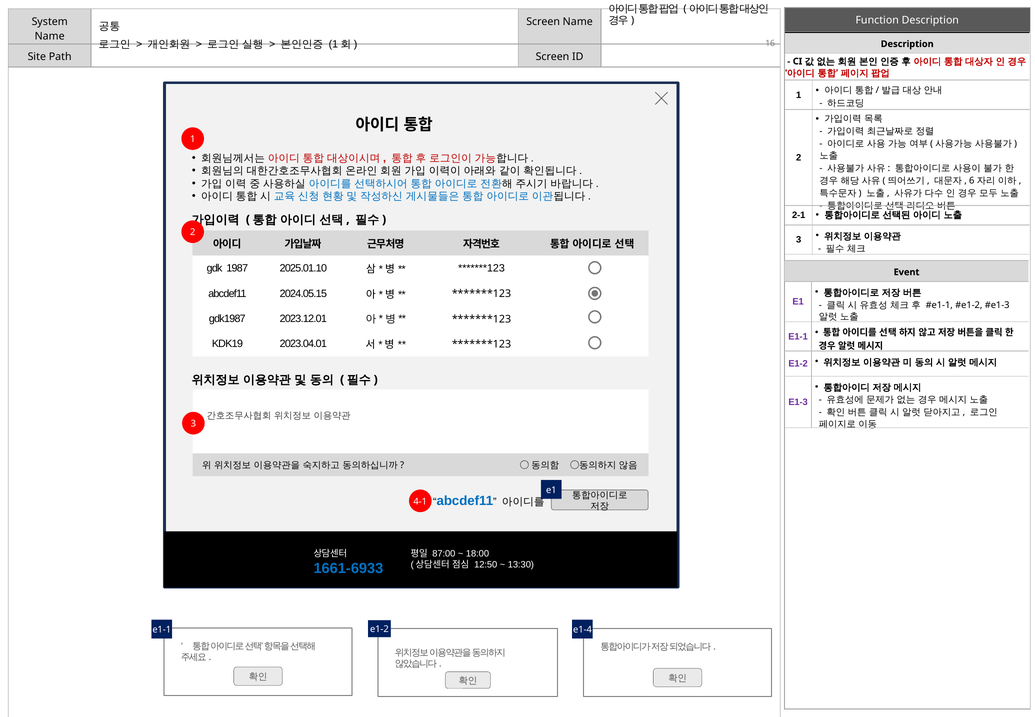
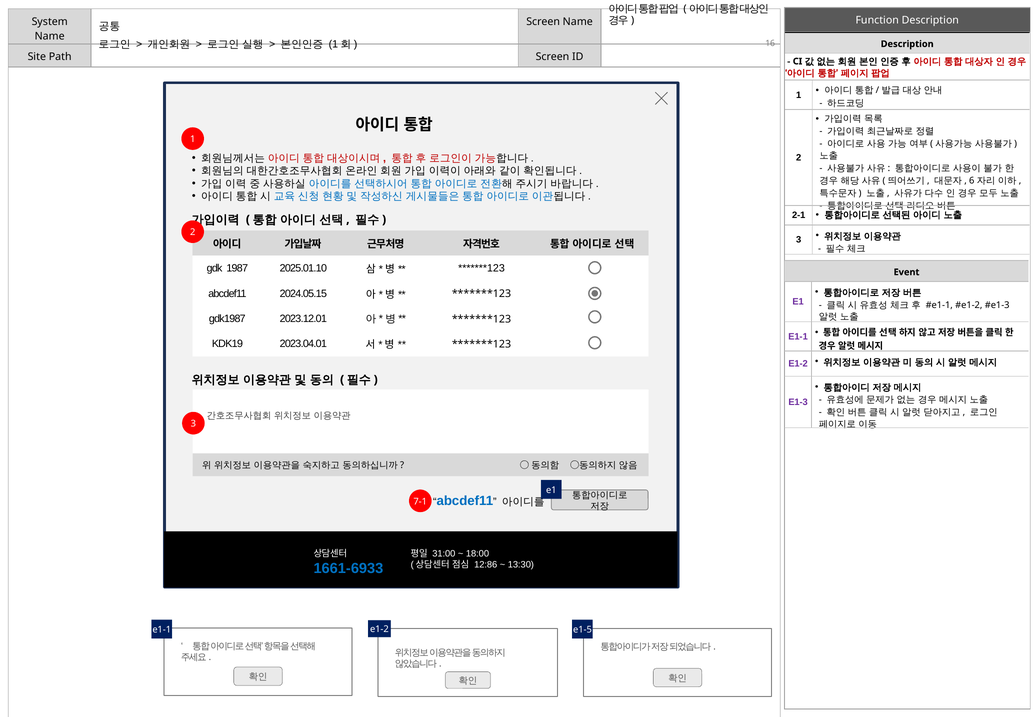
4-1: 4-1 -> 7-1 (420, 501)
87:00: 87:00 -> 31:00 (444, 553)
12:50: 12:50 -> 12:86 (486, 564)
e1-4: e1-4 -> e1-5 (582, 629)
